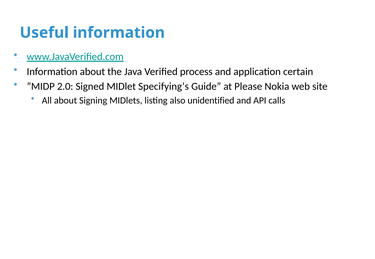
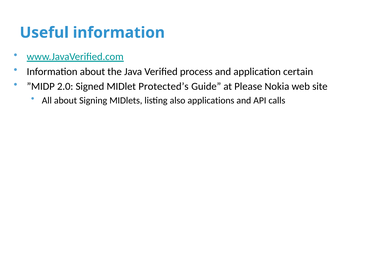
Specifying’s: Specifying’s -> Protected’s (164, 87)
unidentified: unidentified -> applications (211, 101)
